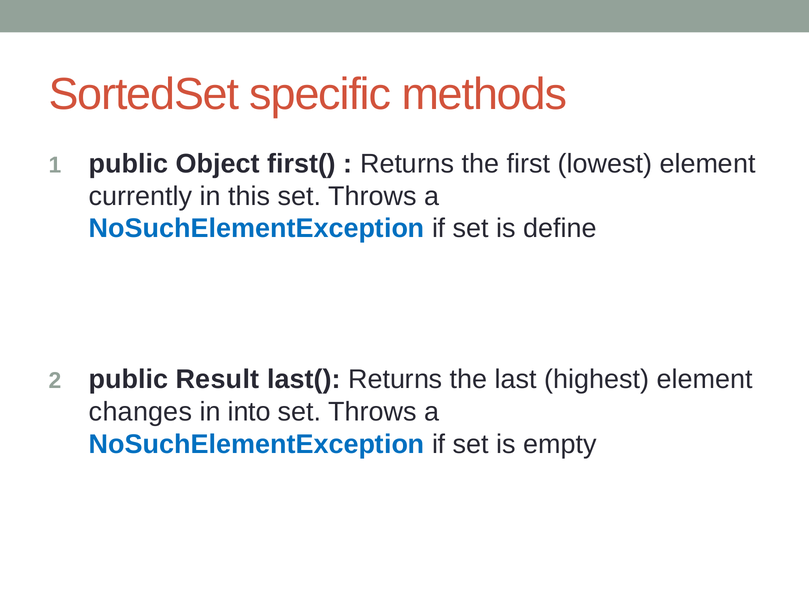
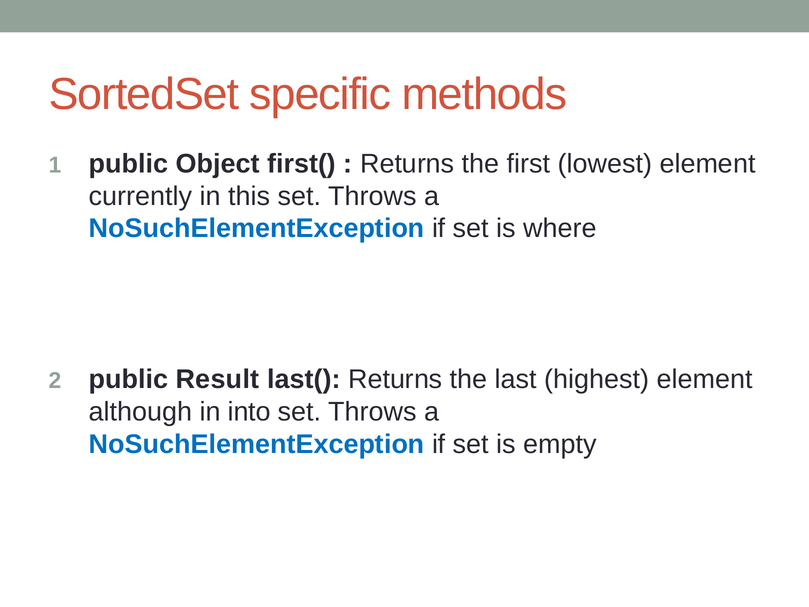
define: define -> where (560, 228)
changes: changes -> although (141, 412)
